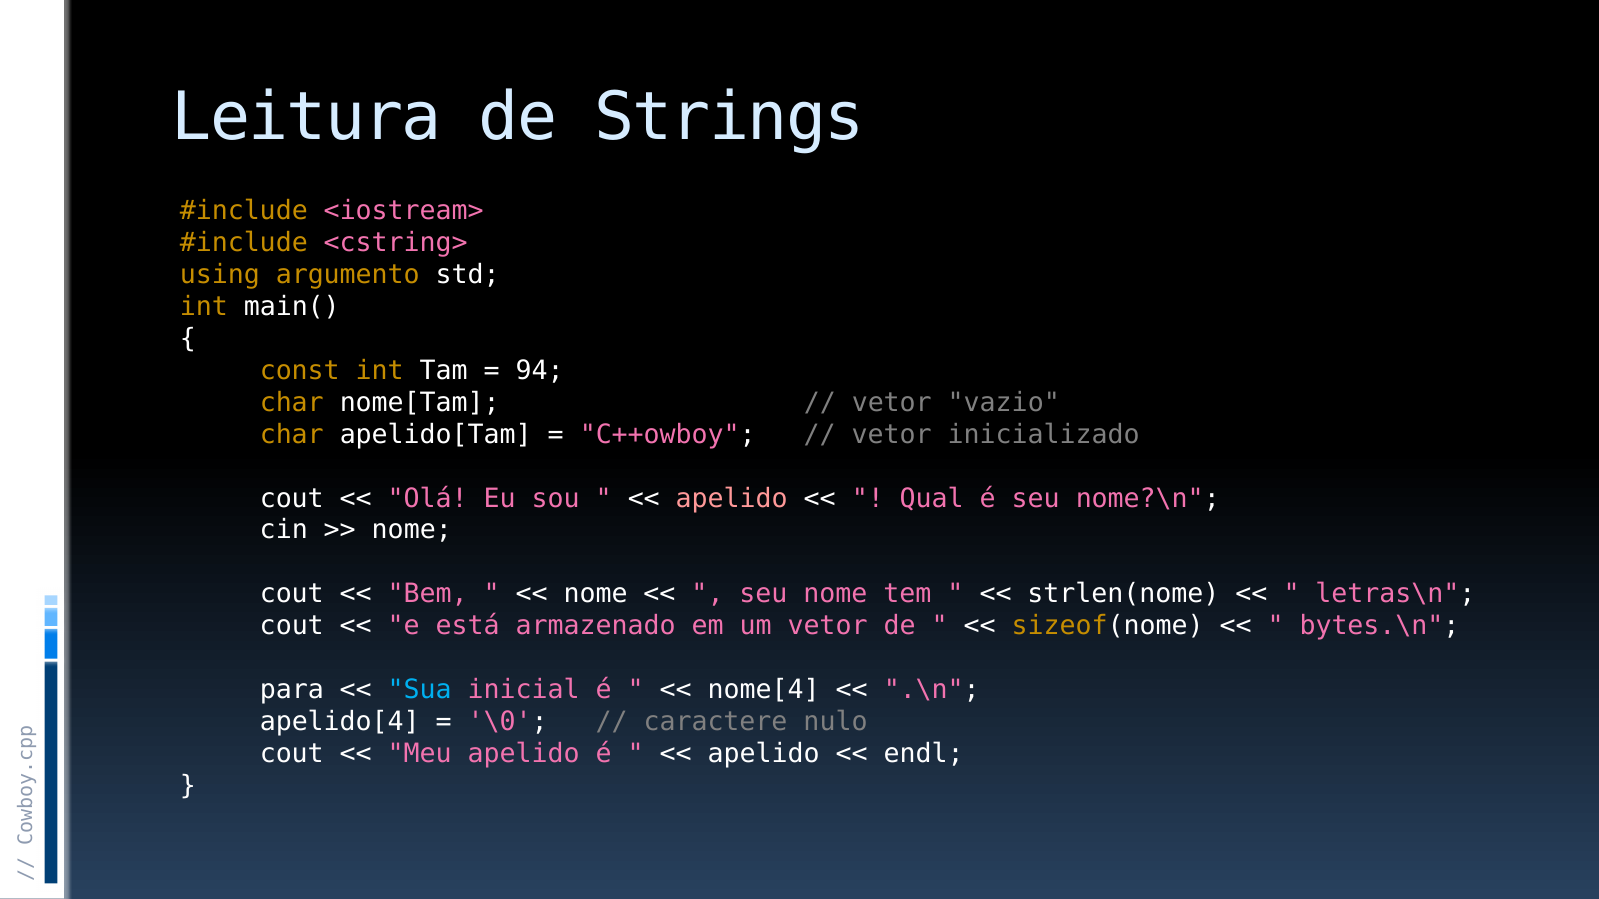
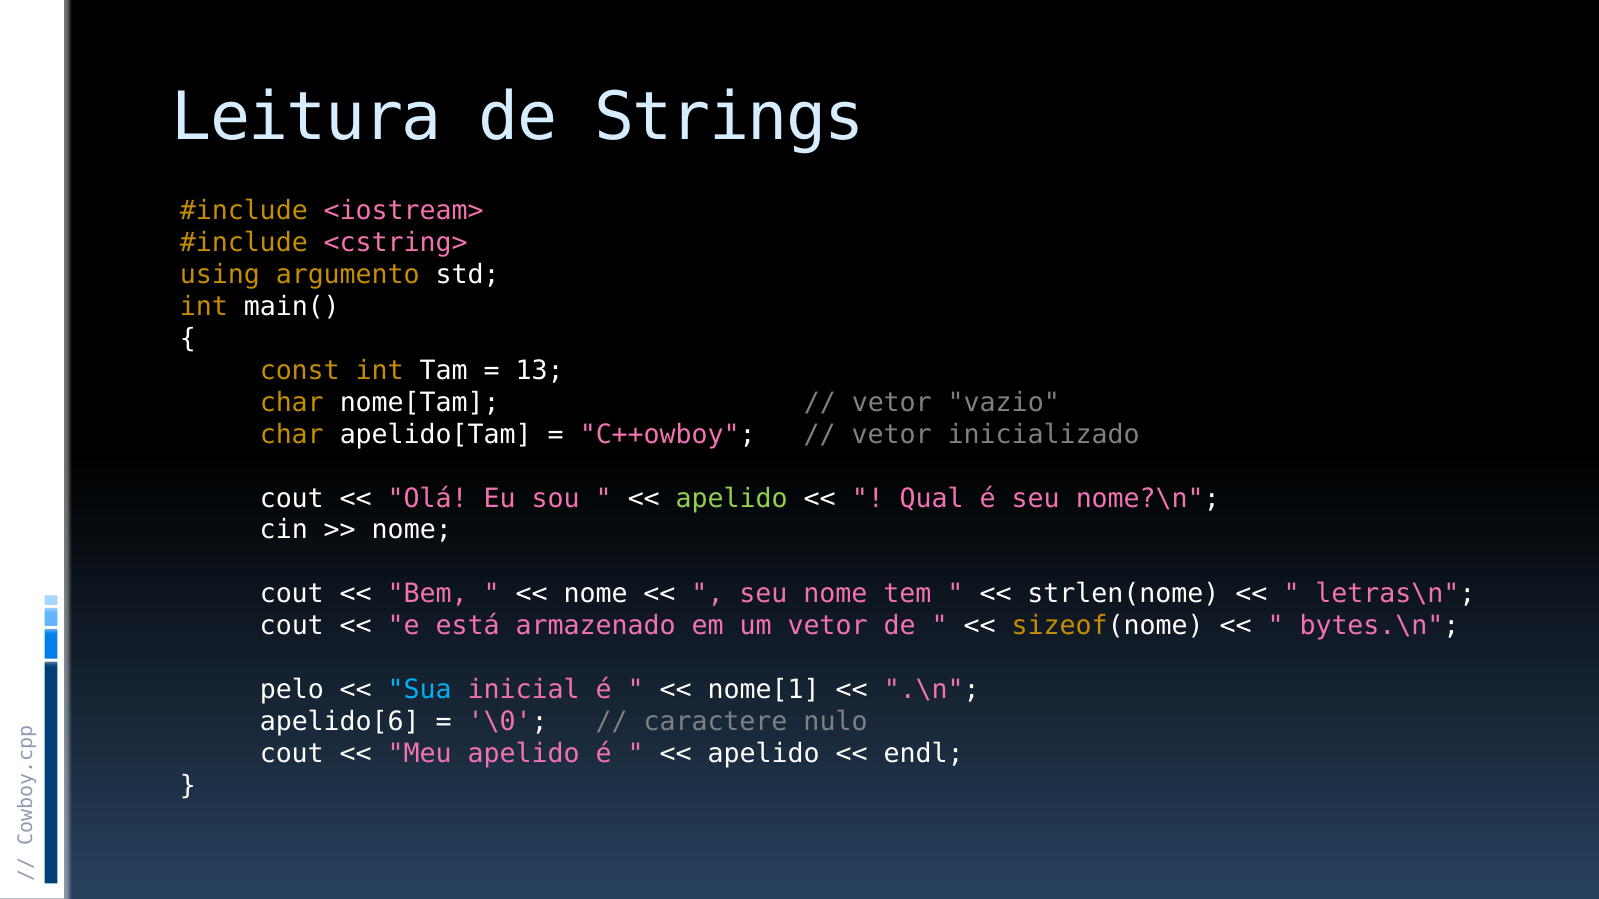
94: 94 -> 13 (540, 371)
apelido colour: pink -> light green (732, 498)
para: para -> pelo (292, 690)
nome[4: nome[4 -> nome[1 (764, 690)
apelido[4: apelido[4 -> apelido[6 (340, 722)
